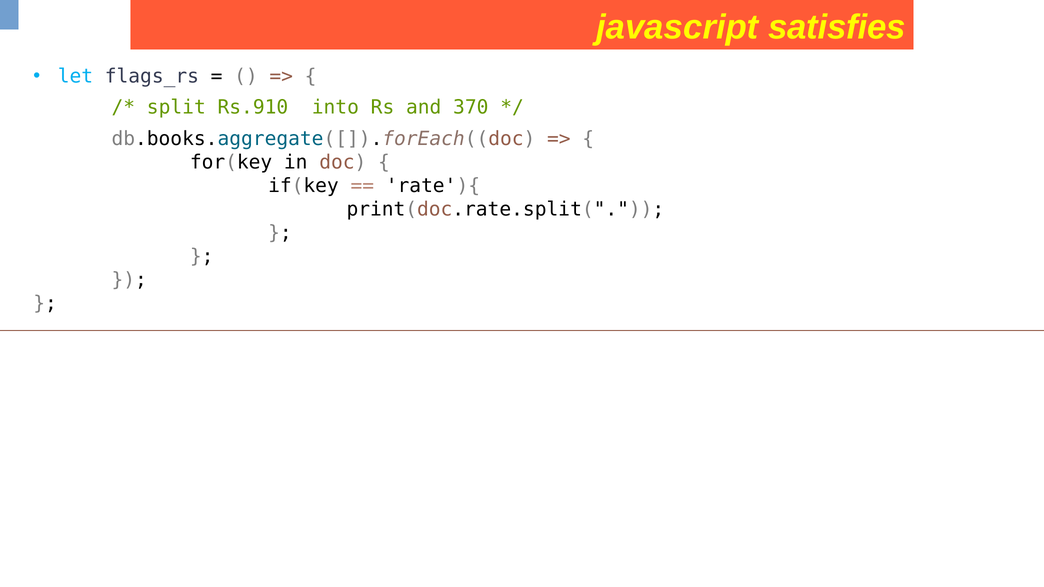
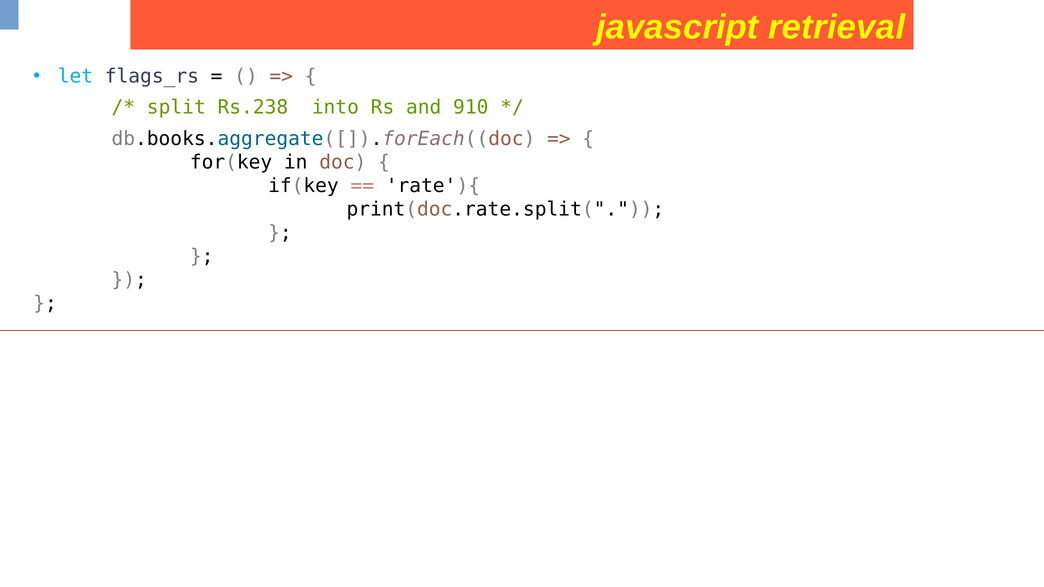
satisfies: satisfies -> retrieval (837, 27)
Rs.910: Rs.910 -> Rs.238 (253, 107)
370: 370 -> 910 (471, 107)
